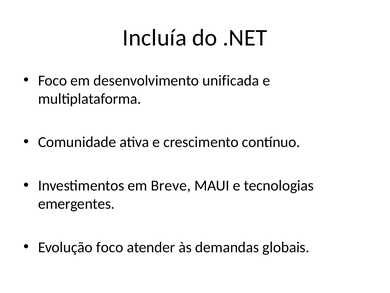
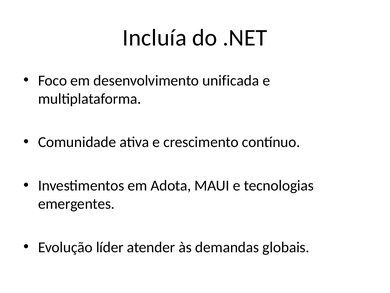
Breve: Breve -> Adota (171, 185)
Evolução foco: foco -> líder (110, 247)
